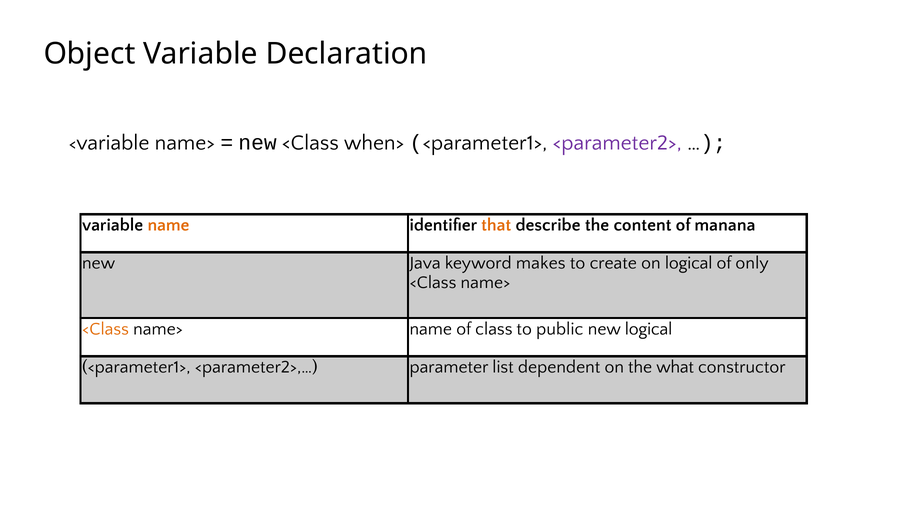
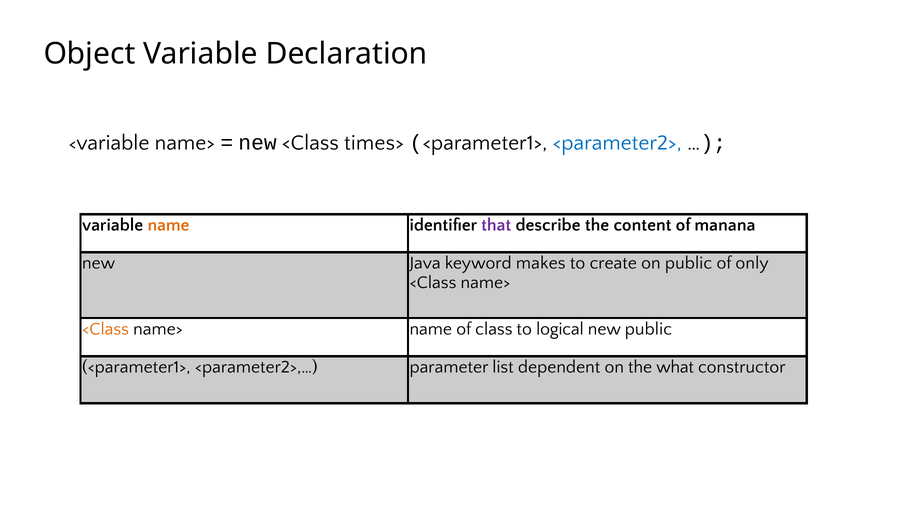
when>: when> -> times> (374, 143)
<parameter2> colour: purple -> blue (617, 143)
that colour: orange -> purple (496, 225)
on logical: logical -> public (689, 263)
public: public -> logical (560, 328)
new logical: logical -> public (648, 328)
